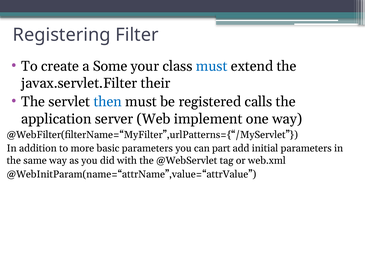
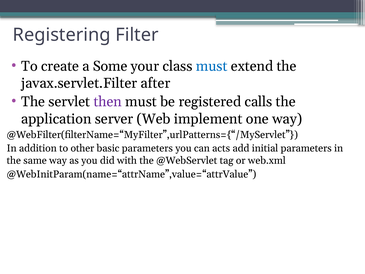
their: their -> after (156, 83)
then colour: blue -> purple (108, 102)
more: more -> other (82, 148)
part: part -> acts (221, 148)
